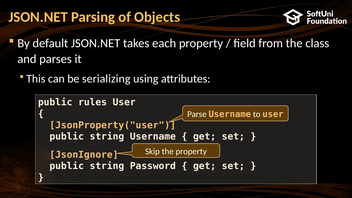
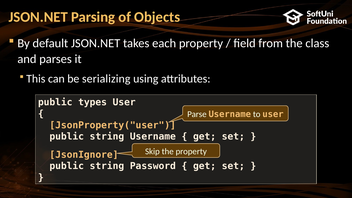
rules: rules -> types (93, 102)
